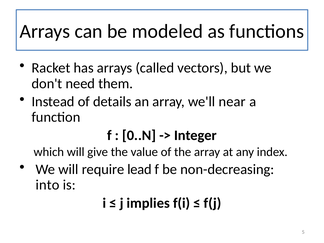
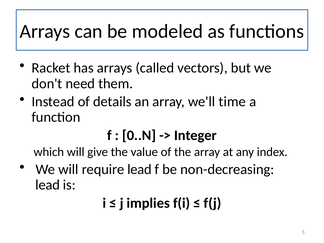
near: near -> time (232, 102)
into: into -> lead (48, 185)
